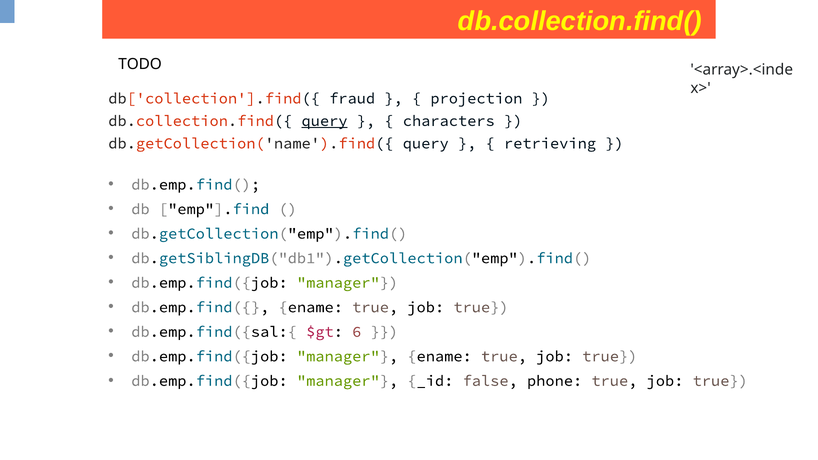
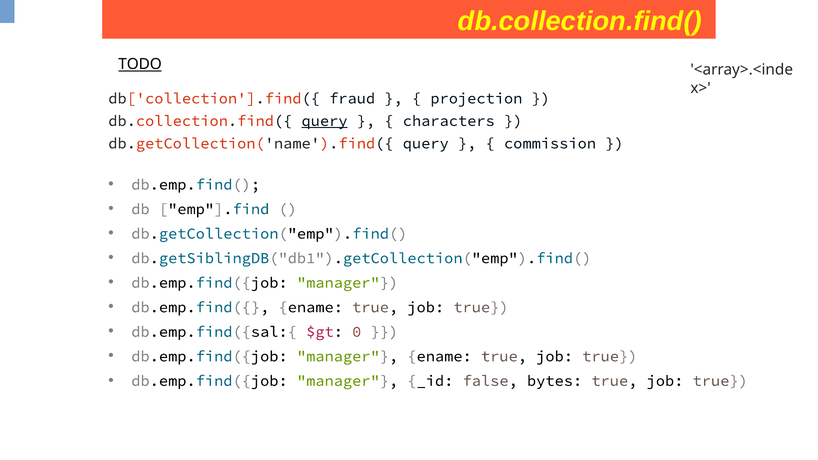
TODO underline: none -> present (140, 64)
retrieving: retrieving -> commission (550, 143)
6: 6 -> 0 (357, 332)
phone: phone -> bytes (555, 381)
